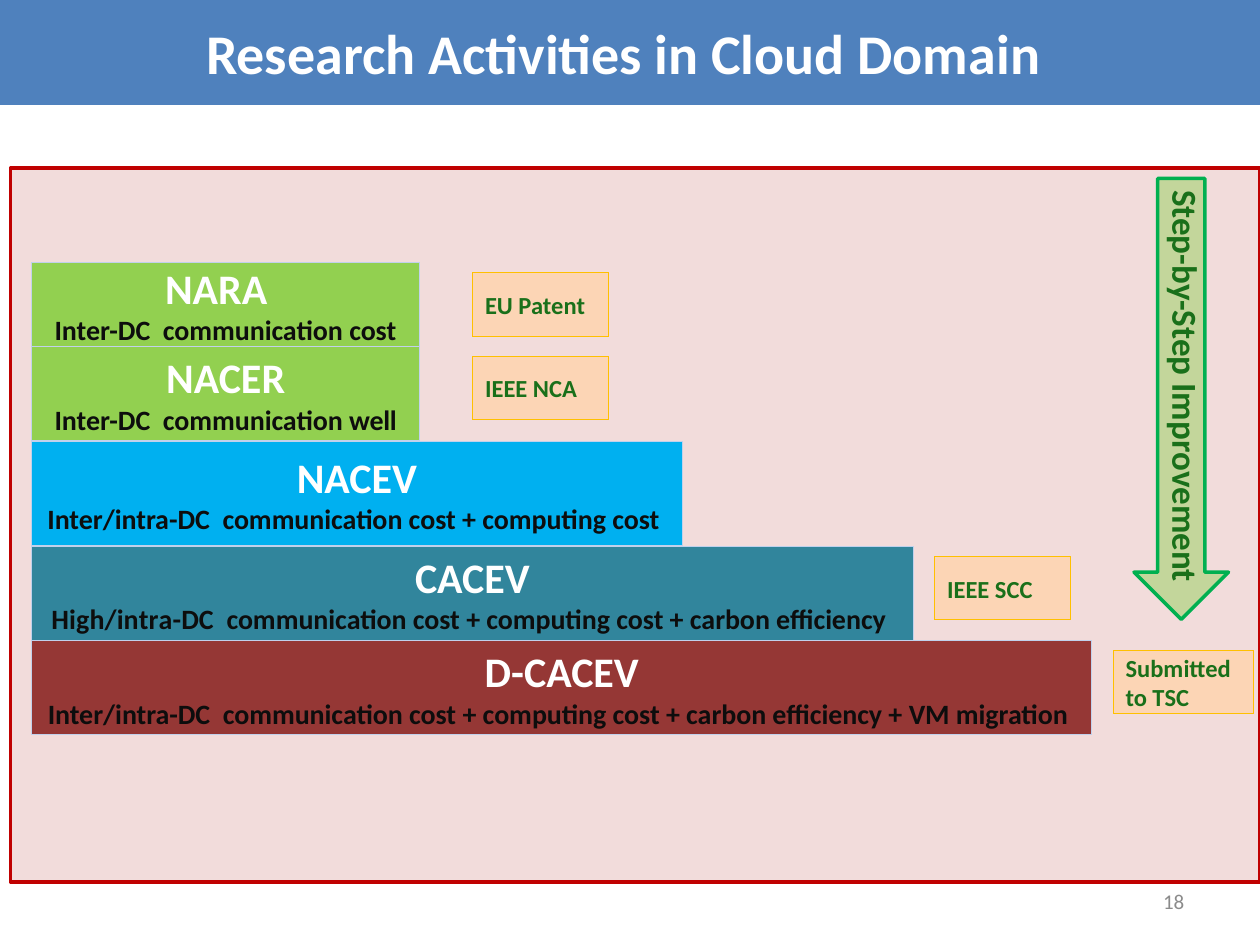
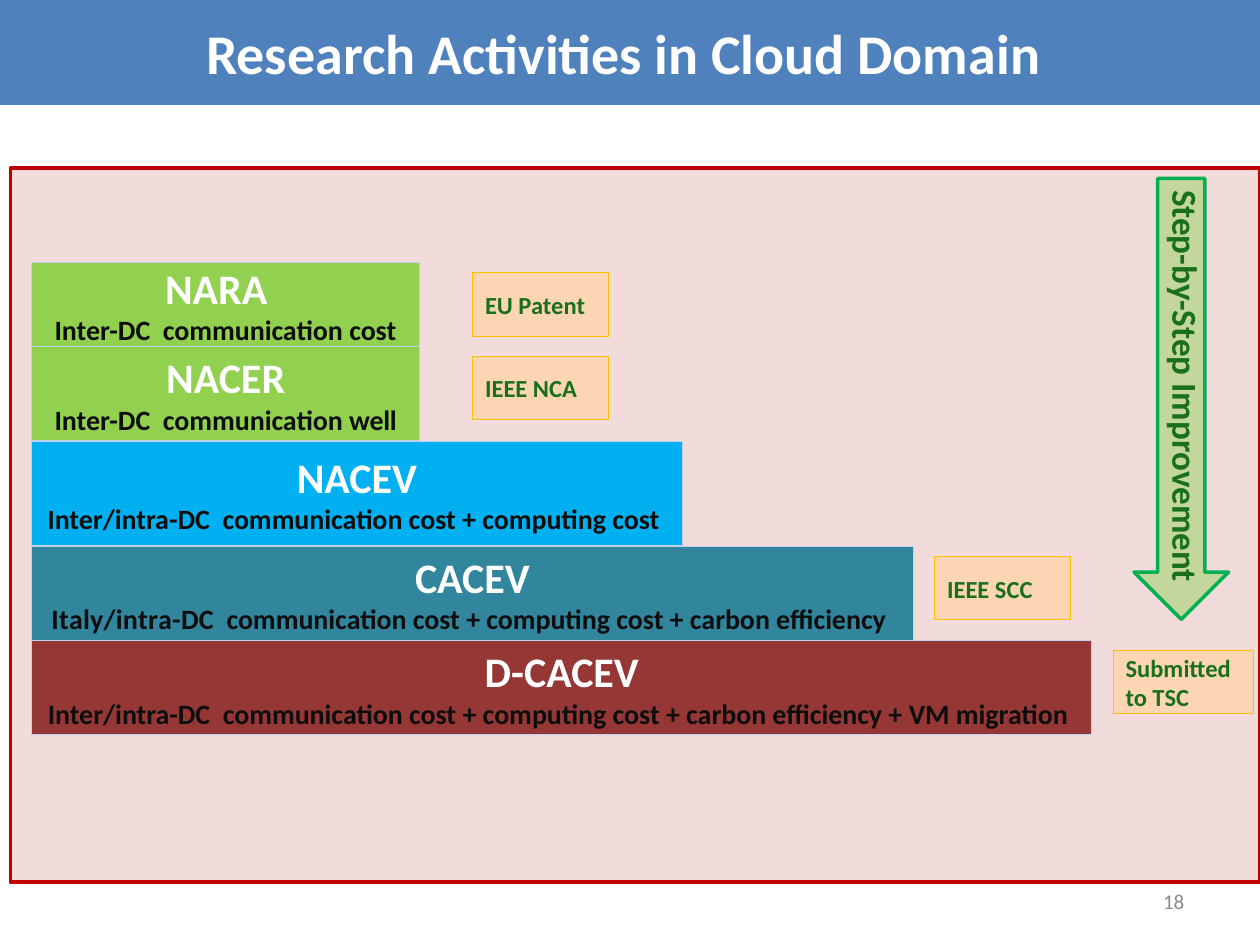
High/intra-DC: High/intra-DC -> Italy/intra-DC (133, 620)
